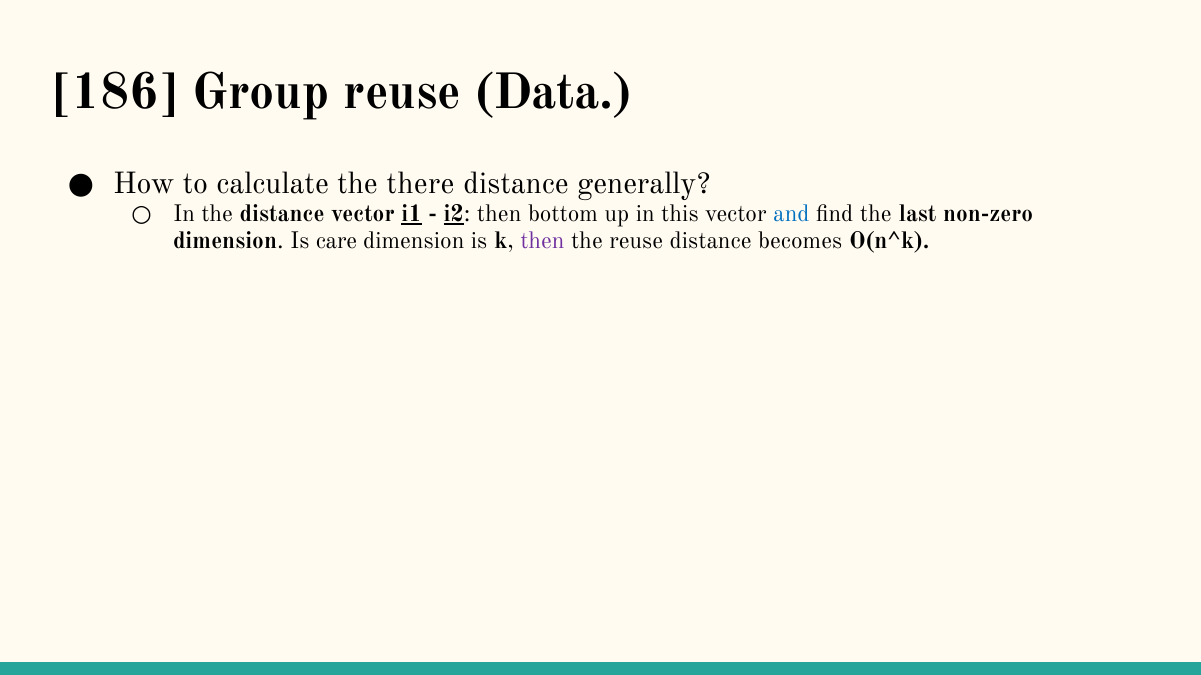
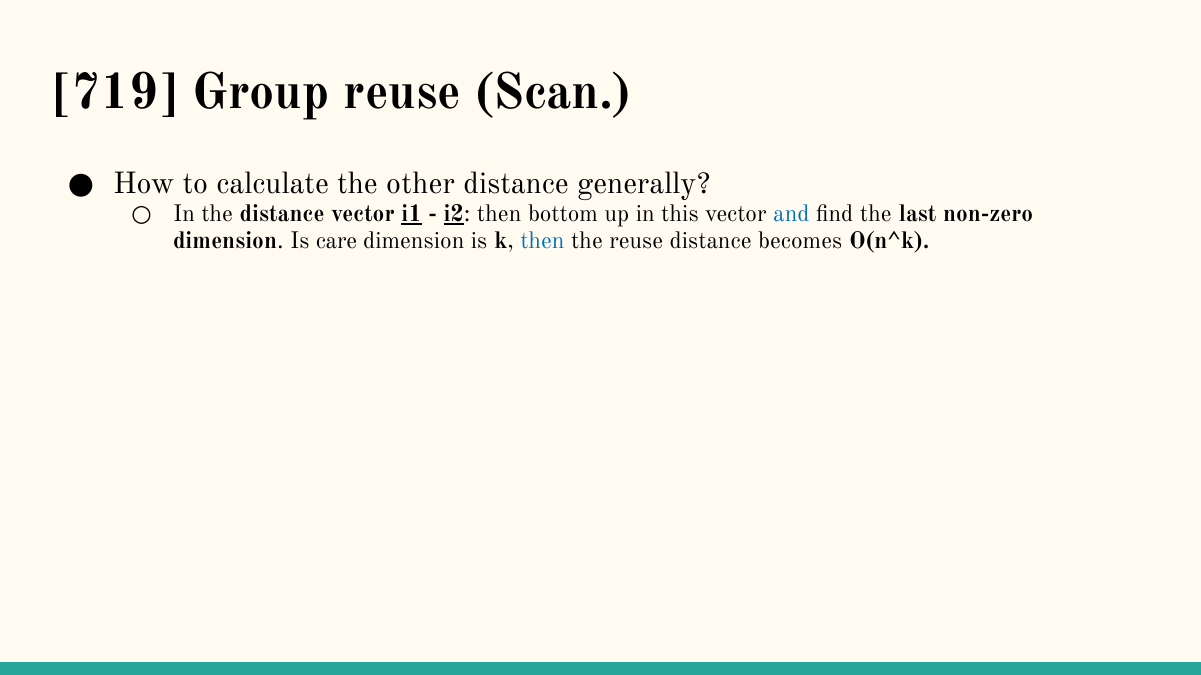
186: 186 -> 719 (115, 92)
Data: Data -> Scan (553, 92)
there: there -> other (421, 183)
then colour: purple -> blue (542, 241)
